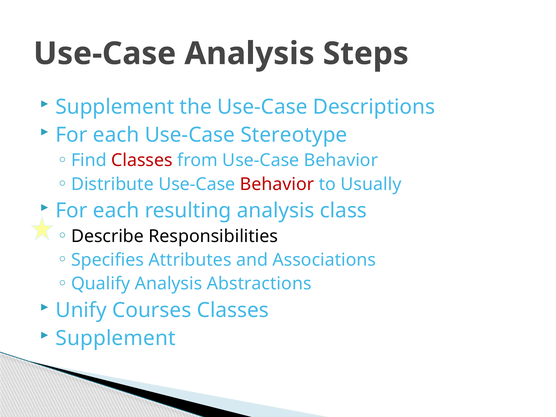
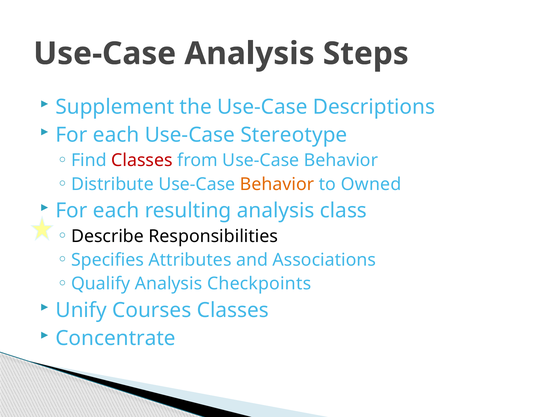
Behavior colour: red -> orange (277, 184)
Usually: Usually -> Owned (371, 184)
Abstractions: Abstractions -> Checkpoints (259, 284)
Supplement: Supplement -> Concentrate (116, 338)
